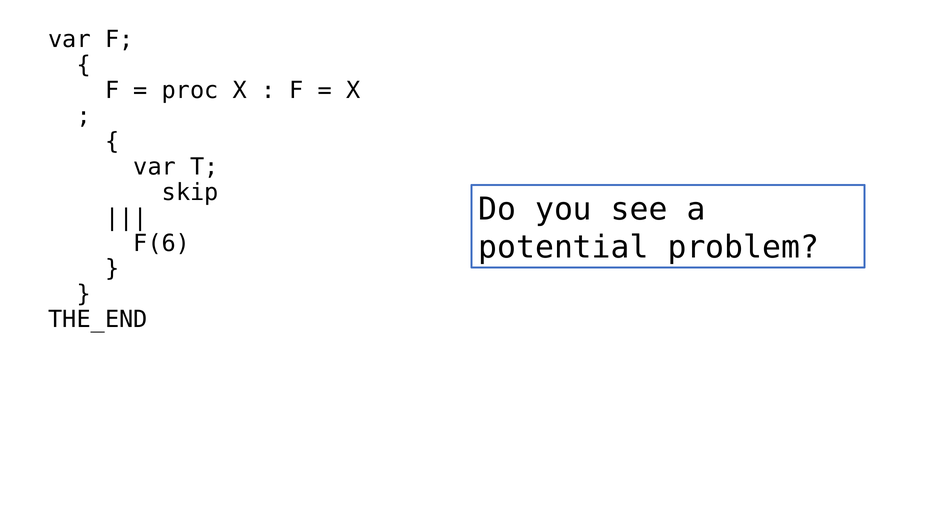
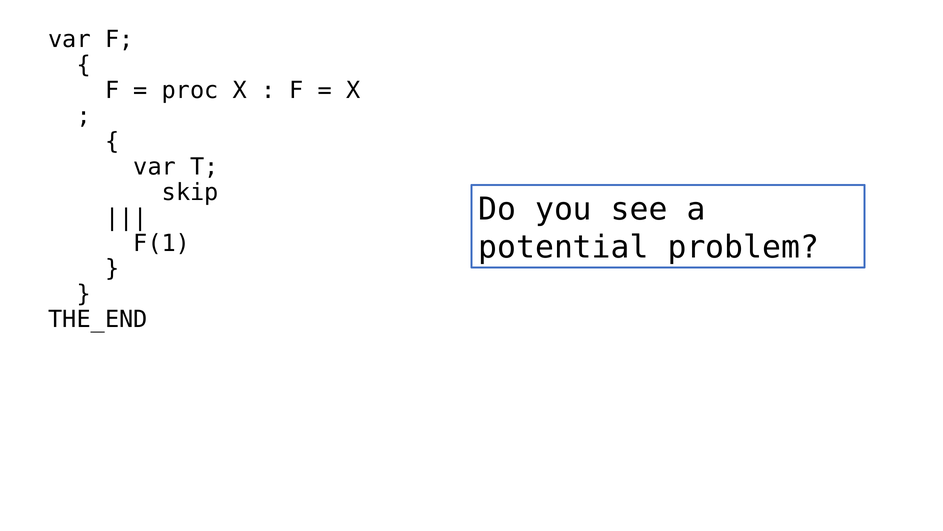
F(6: F(6 -> F(1 (162, 243)
